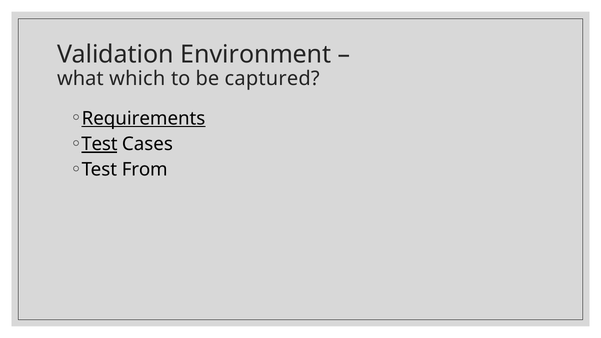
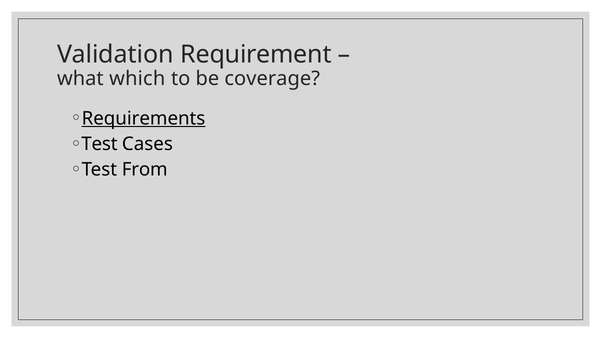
Environment: Environment -> Requirement (256, 54)
captured: captured -> coverage (272, 79)
Test underline: present -> none (99, 144)
